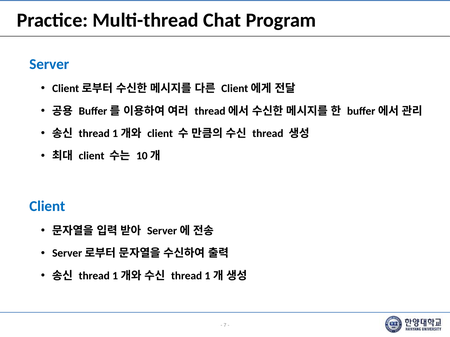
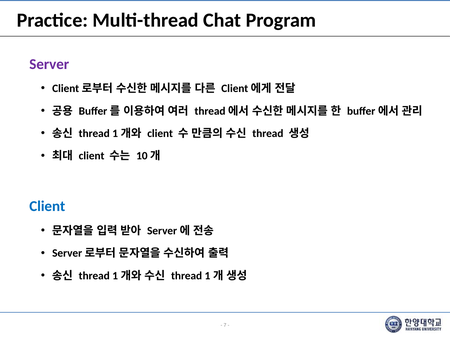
Server colour: blue -> purple (49, 64)
